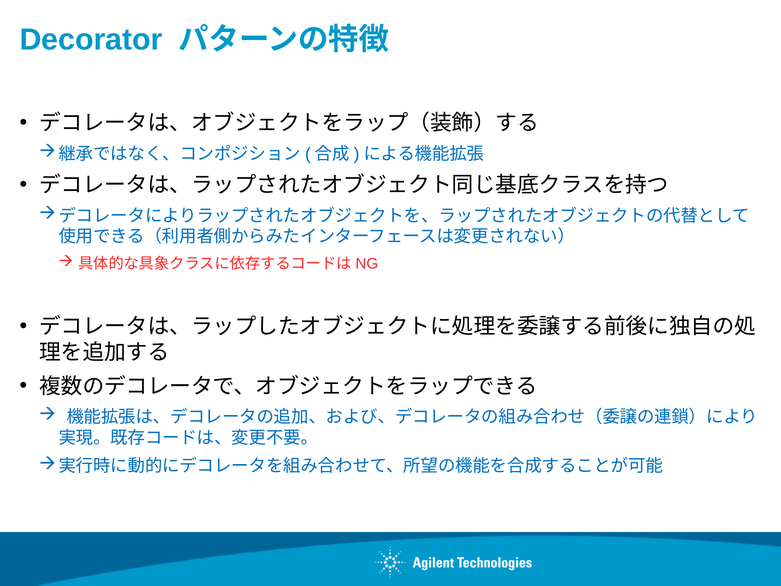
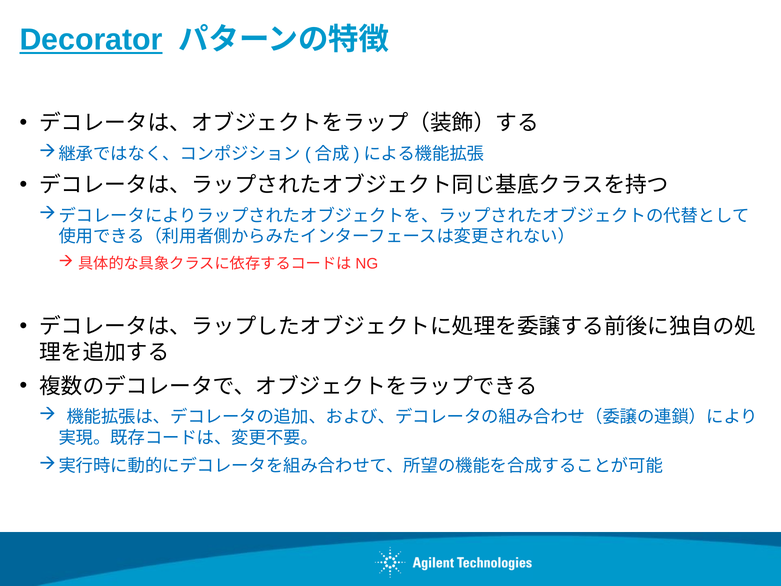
Decorator underline: none -> present (91, 40)
